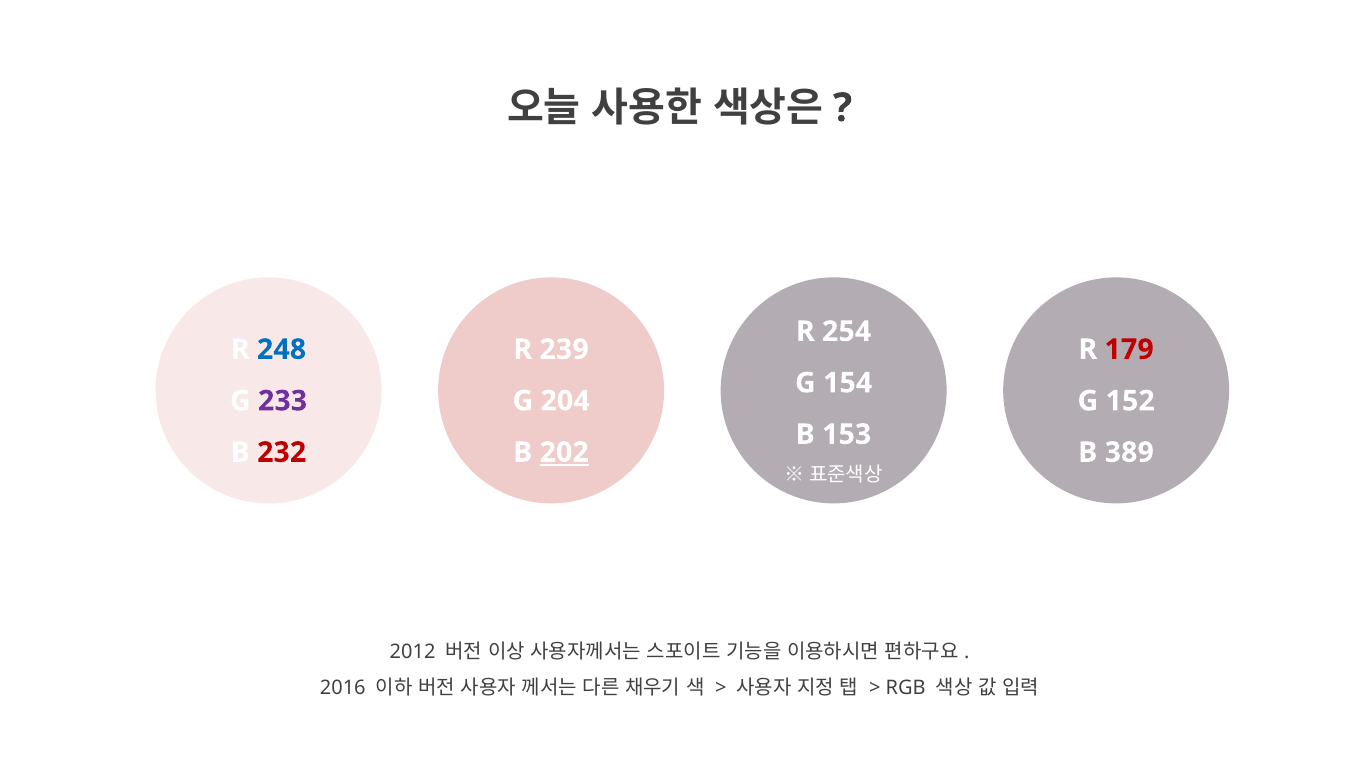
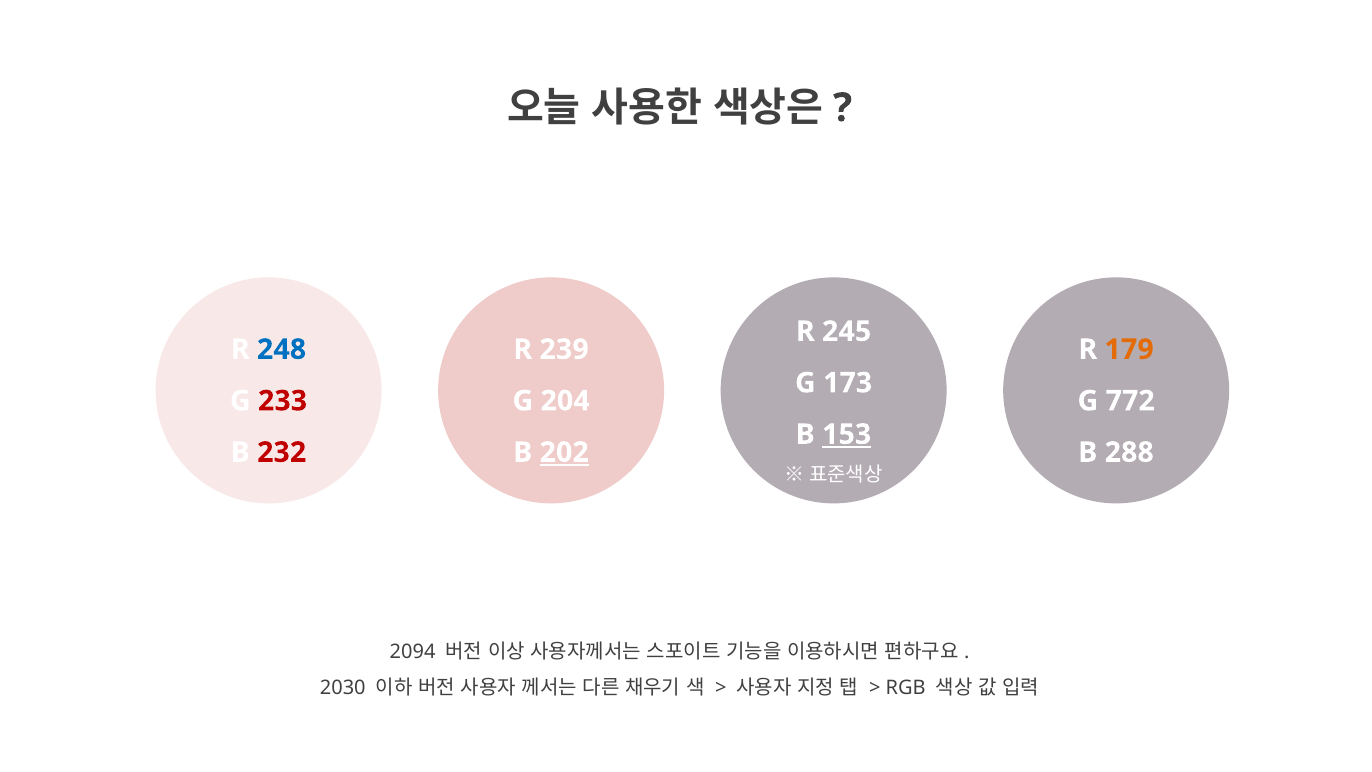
254: 254 -> 245 (847, 331)
179 colour: red -> orange (1129, 349)
154: 154 -> 173 (848, 383)
233 colour: purple -> red (283, 401)
152: 152 -> 772 (1130, 401)
153 underline: none -> present (847, 434)
389: 389 -> 288 (1129, 452)
2012: 2012 -> 2094 (413, 652)
2016: 2016 -> 2030 (343, 688)
